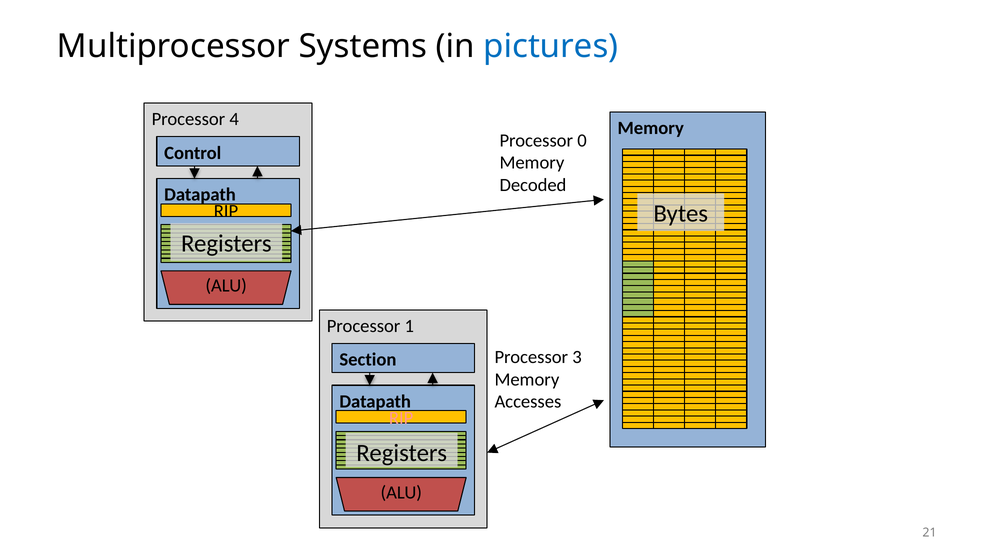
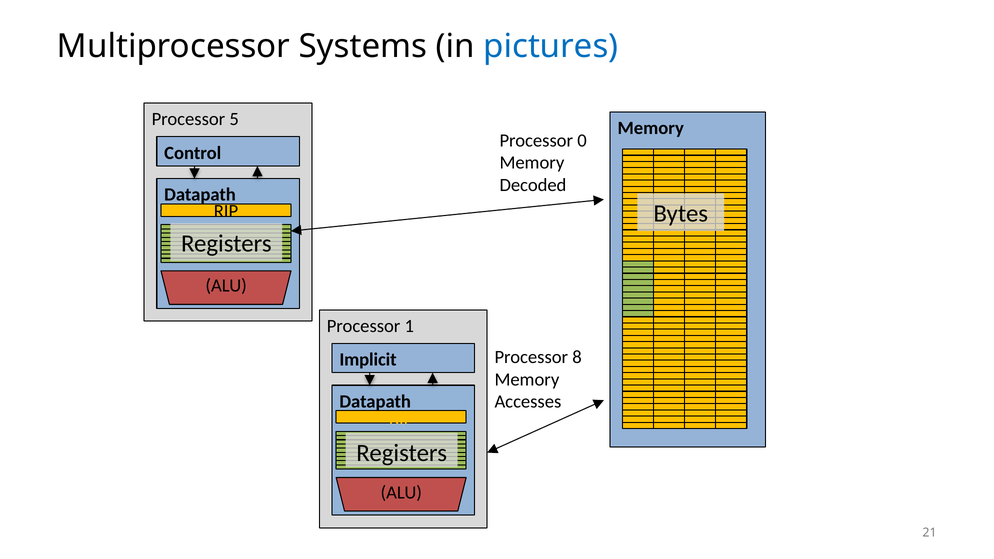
4: 4 -> 5 (234, 119)
3: 3 -> 8 (577, 357)
Section: Section -> Implicit (368, 360)
RIP colour: pink -> yellow (401, 418)
